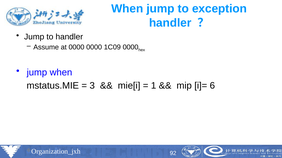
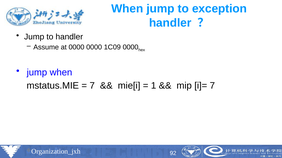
3: 3 -> 7 (92, 86)
i]= 6: 6 -> 7 (212, 86)
